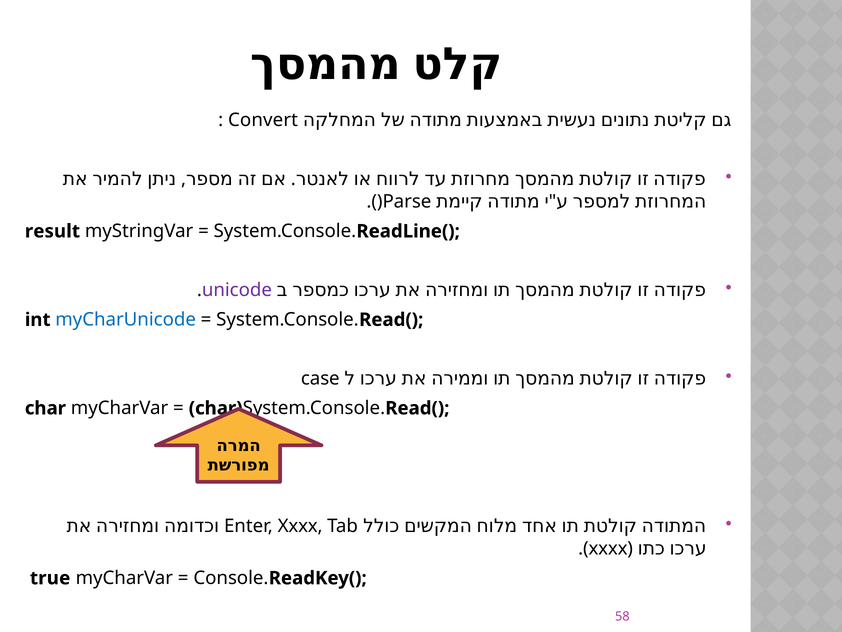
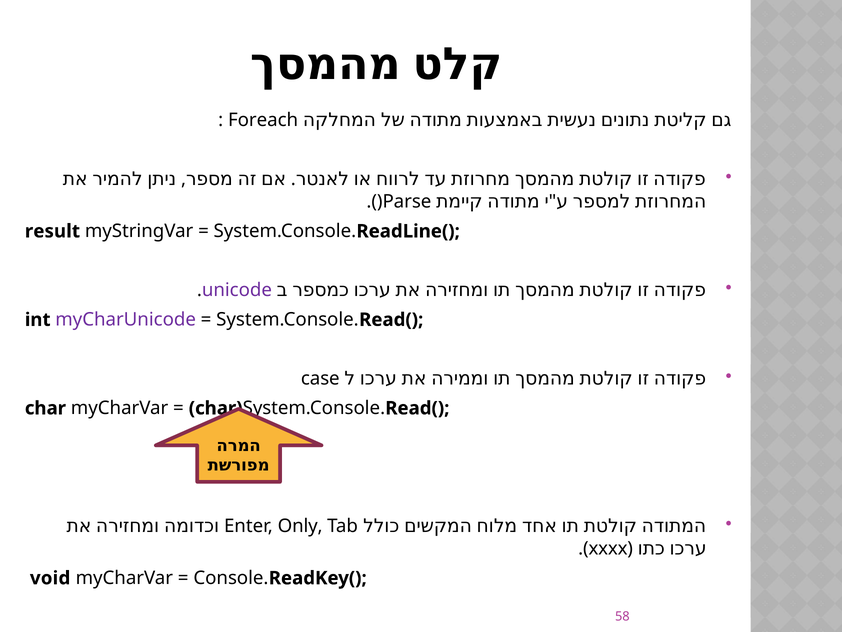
Convert: Convert -> Foreach (263, 120)
myCharUnicode colour: blue -> purple (126, 319)
Enter Xxxx: Xxxx -> Only (300, 526)
true: true -> void (50, 578)
